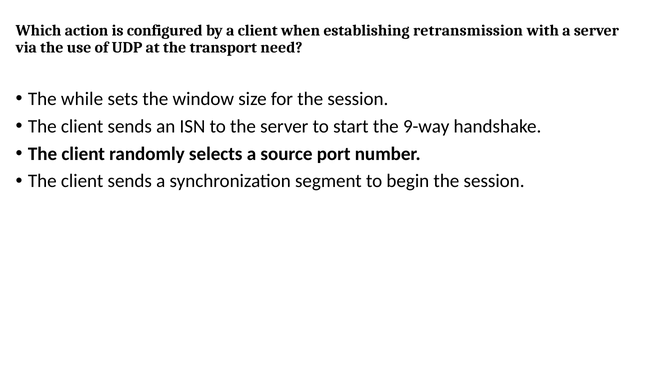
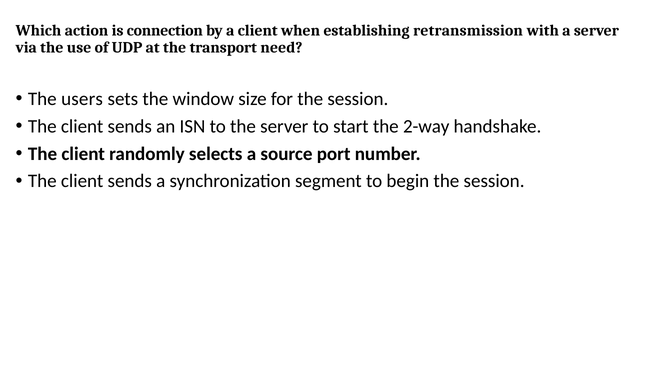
configured: configured -> connection (165, 31)
while: while -> users (82, 99)
9-way: 9-way -> 2-way (426, 126)
